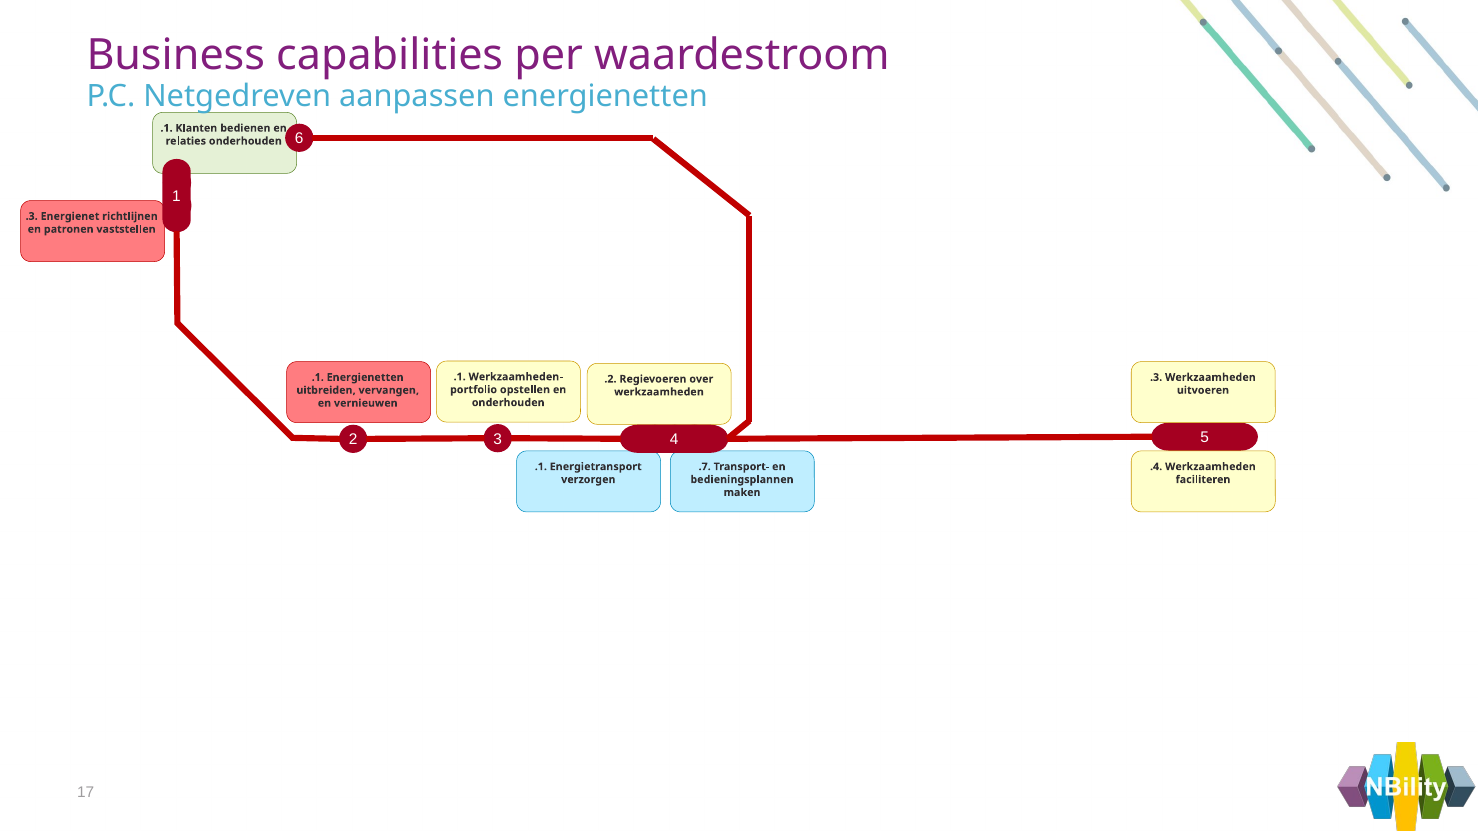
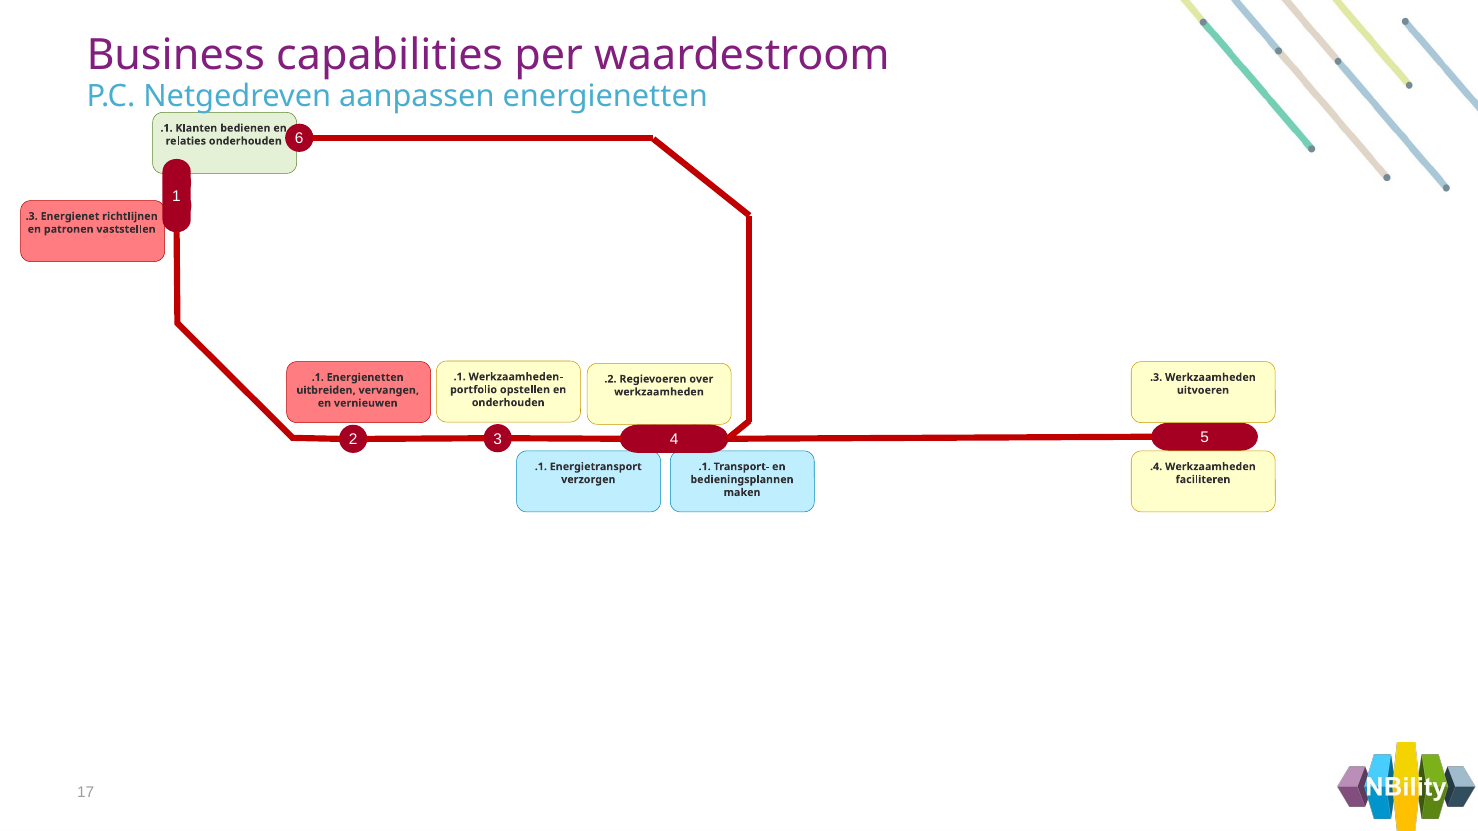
.7: .7 -> .1 (705, 467)
